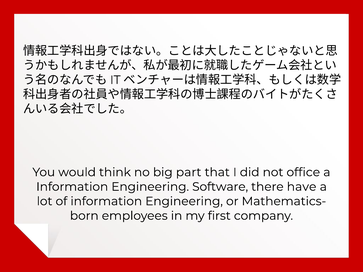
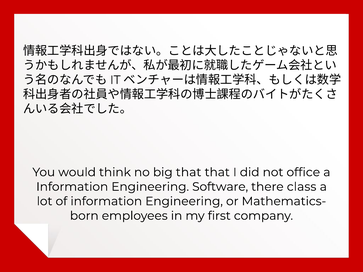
big part: part -> that (189, 172)
have: have -> class (302, 187)
